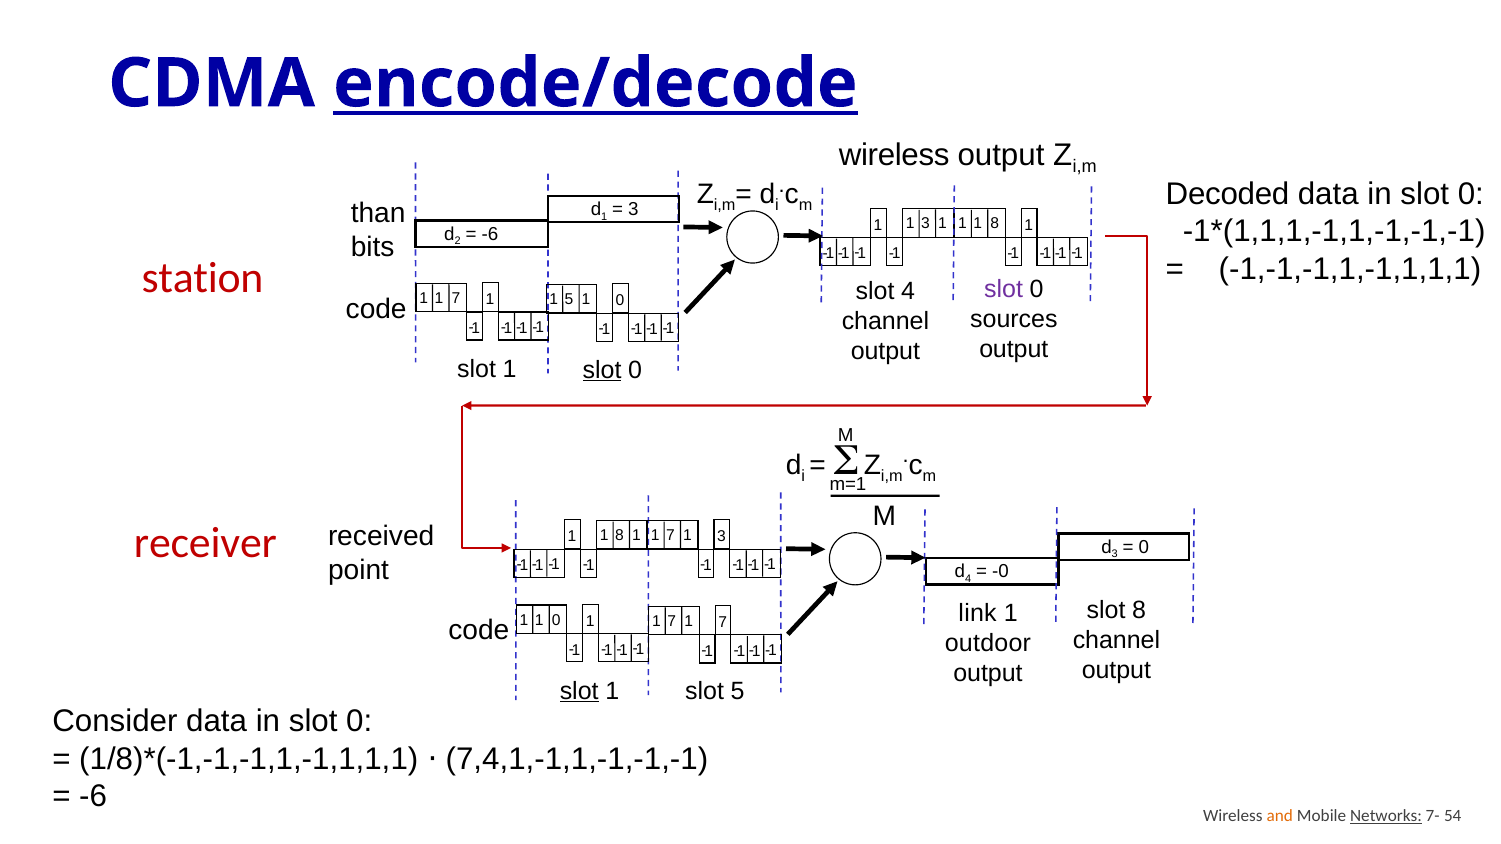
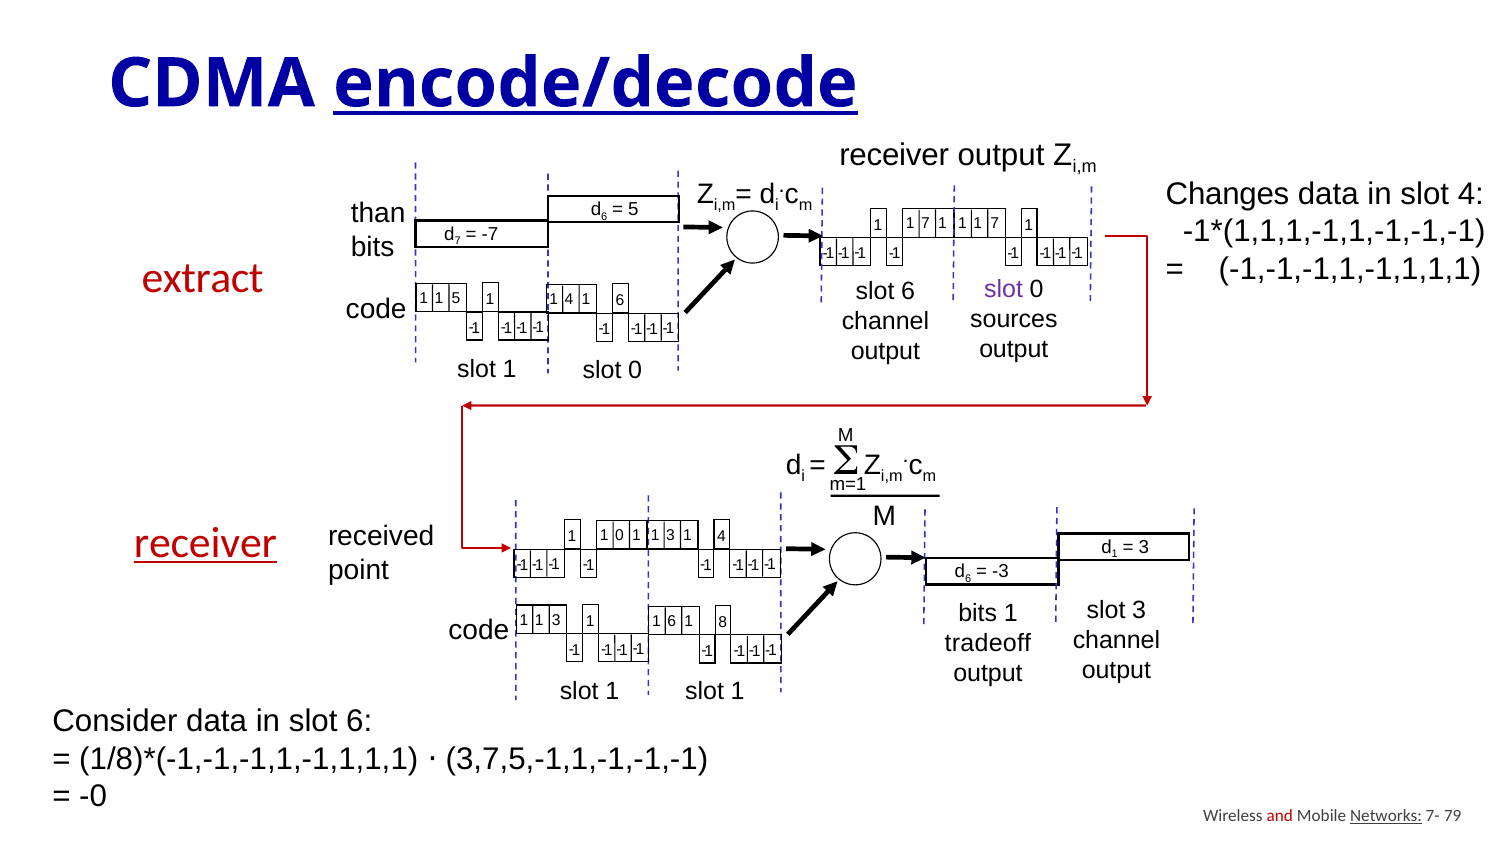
wireless: wireless -> receiver (894, 155)
Decoded: Decoded -> Changes (1228, 194)
0: 0 -> 4 (1471, 194)
1: 1 -> 6 (604, 217)
3: 3 -> 5 (633, 209)
3: 3 -> 7 (926, 224)
1 1 8: 8 -> 7 (995, 224)
2: 2 -> 7 (458, 241)
-6: -6 -> -7 (490, 234)
station: station -> extract (203, 278)
4: 4 -> 6 (908, 291)
1 1 7: 7 -> 5 (456, 298)
5: 5 -> 4 (569, 299)
0: 0 -> 6 (620, 301)
slot underline: present -> none (602, 370)
receiver underline: none -> present (205, 543)
8: 8 -> 0 (619, 536)
7: 7 -> 3 (670, 536)
3: 3 -> 4 (721, 537)
3: 3 -> 1 (1115, 554)
0: 0 -> 3 (1144, 547)
4: 4 -> 6 (968, 579)
-0: -0 -> -3 (1001, 572)
slot 8: 8 -> 3 (1139, 611)
link: link -> bits (978, 613)
1 1 0: 0 -> 3 (556, 620)
7: 7 -> 6 (672, 621)
7: 7 -> 8 (723, 623)
outdoor: outdoor -> tradeoff (988, 643)
slot underline: present -> none (579, 691)
1 slot 5: 5 -> 1 (738, 692)
0: 0 -> 6 (359, 722)
7,4,1,-1,1,-1,-1,-1: 7,4,1,-1,1,-1,-1,-1 -> 3,7,5,-1,1,-1,-1,-1 (577, 759)
-6: -6 -> -0 (93, 797)
and colour: orange -> red (1280, 817)
54: 54 -> 79 (1453, 817)
